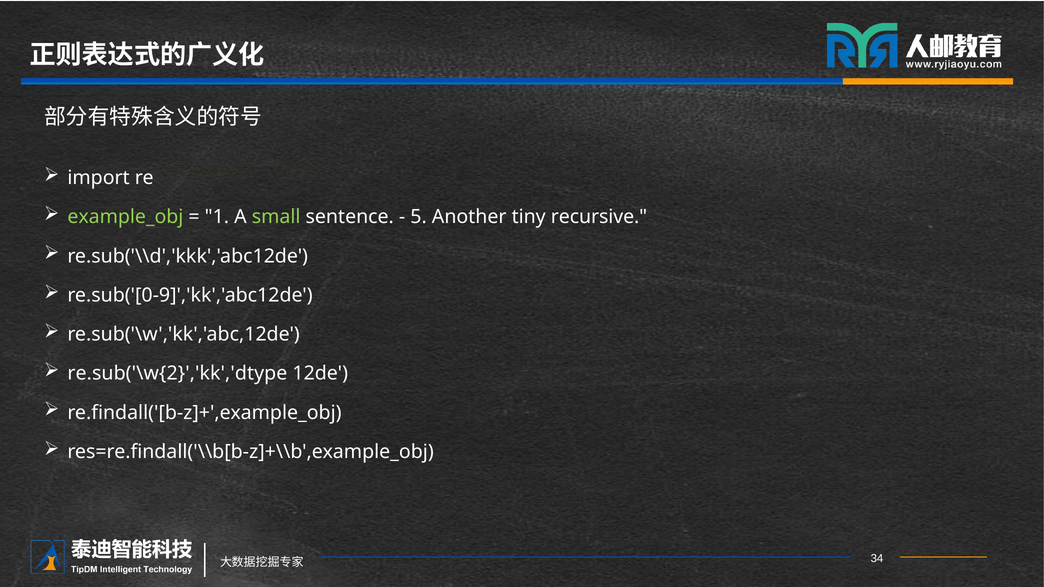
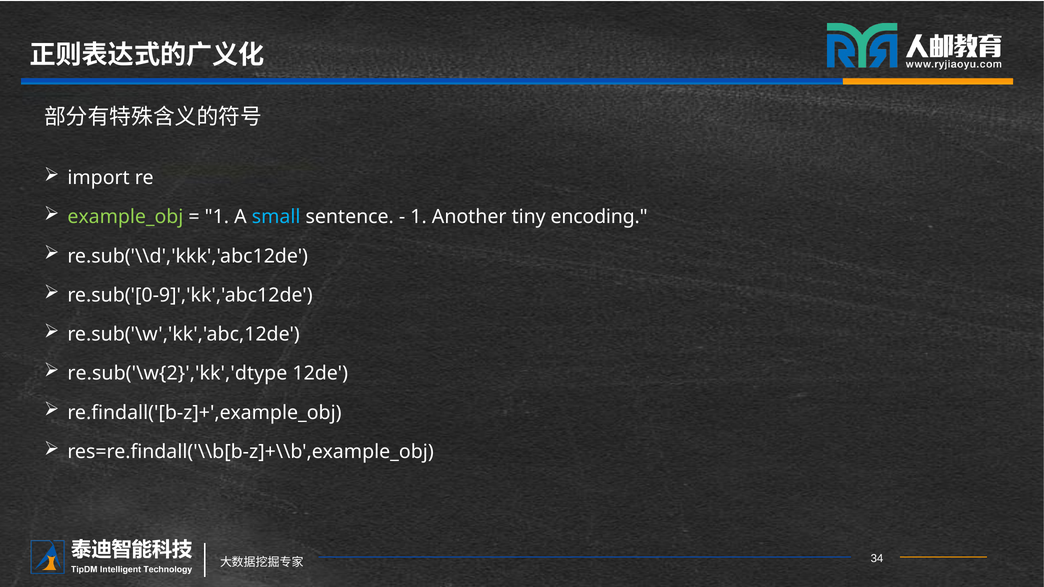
small colour: light green -> light blue (276, 217)
5: 5 -> 1 (419, 217)
recursive: recursive -> encoding (599, 217)
